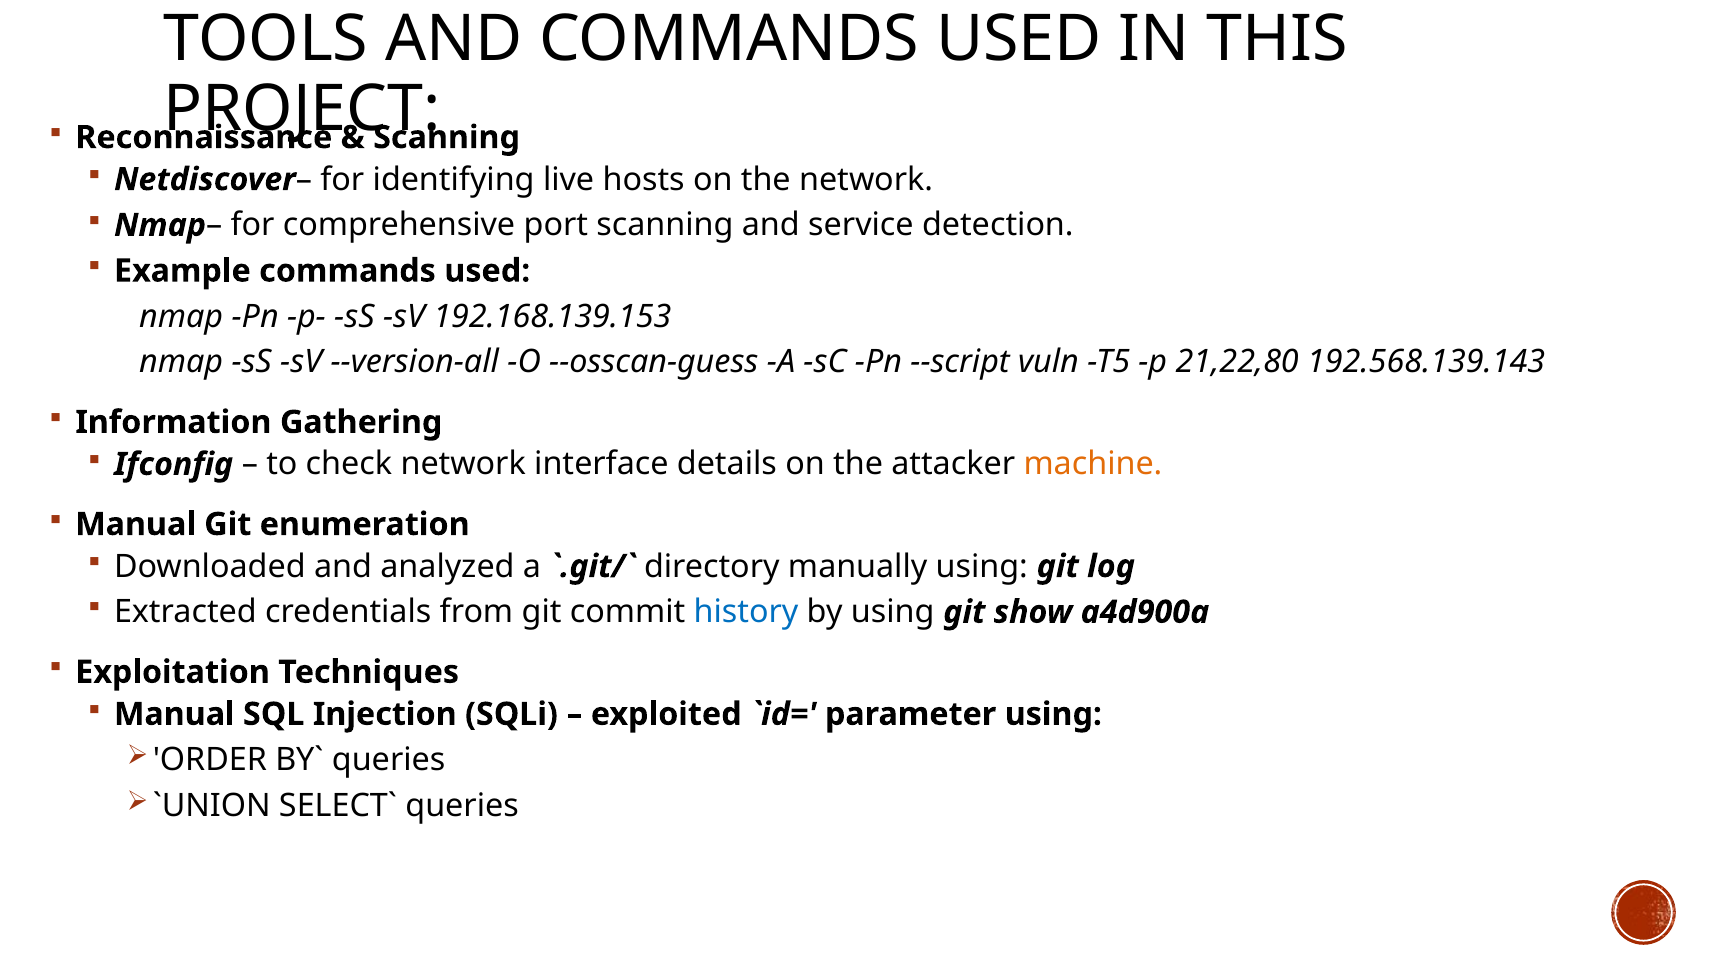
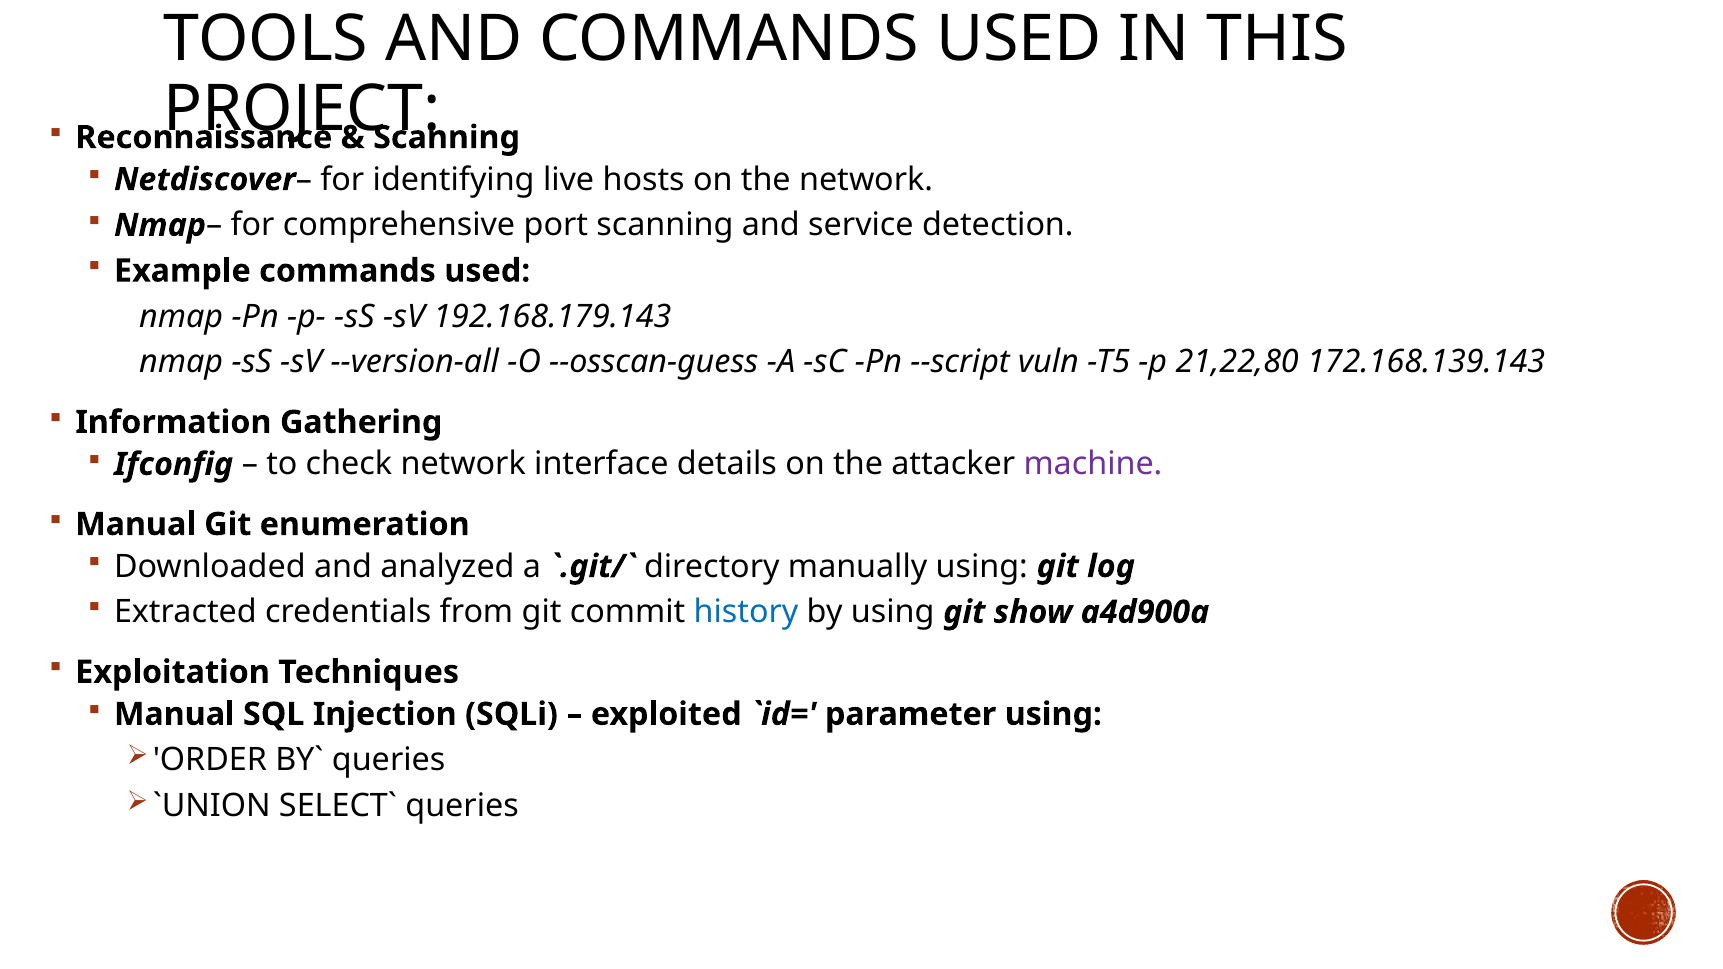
192.168.139.153: 192.168.139.153 -> 192.168.179.143 (552, 317)
192.568.139.143: 192.568.139.143 -> 172.168.139.143 (1426, 362)
machine colour: orange -> purple (1093, 464)
